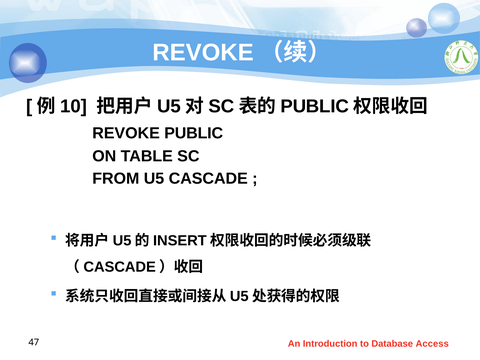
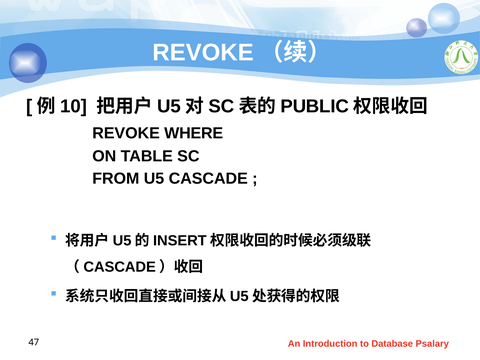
REVOKE PUBLIC: PUBLIC -> WHERE (194, 133)
Access: Access -> Psalary (432, 344)
